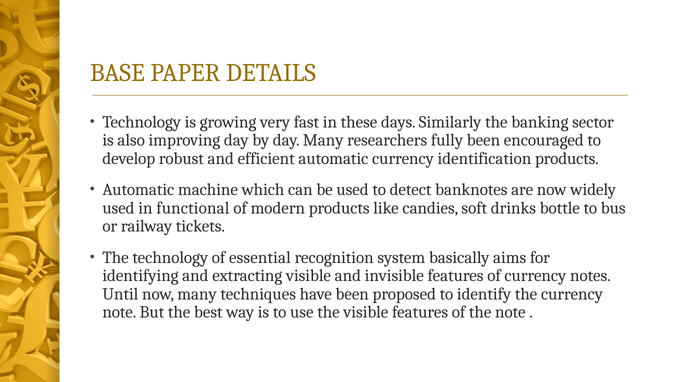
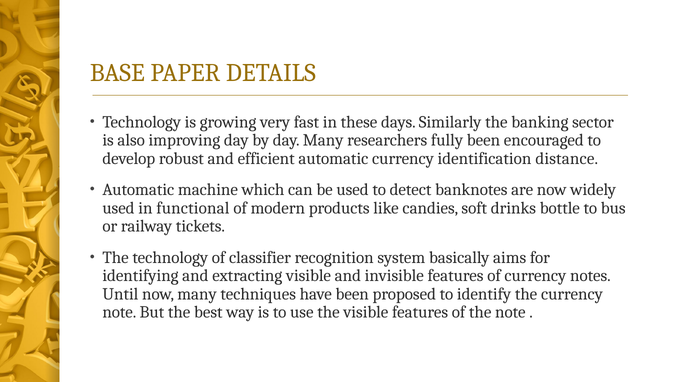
identification products: products -> distance (567, 159)
essential: essential -> classifier (260, 257)
